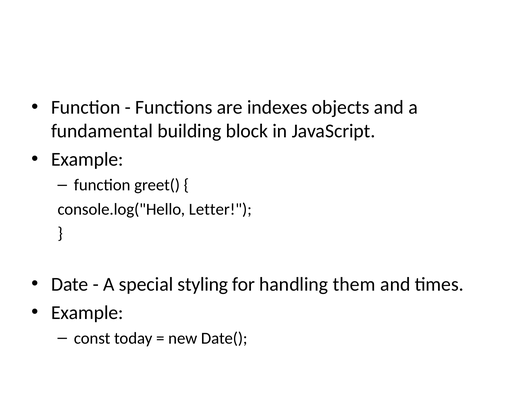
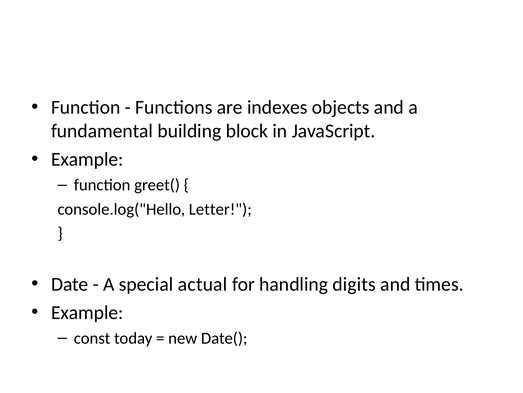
styling: styling -> actual (203, 284)
them: them -> digits (354, 284)
